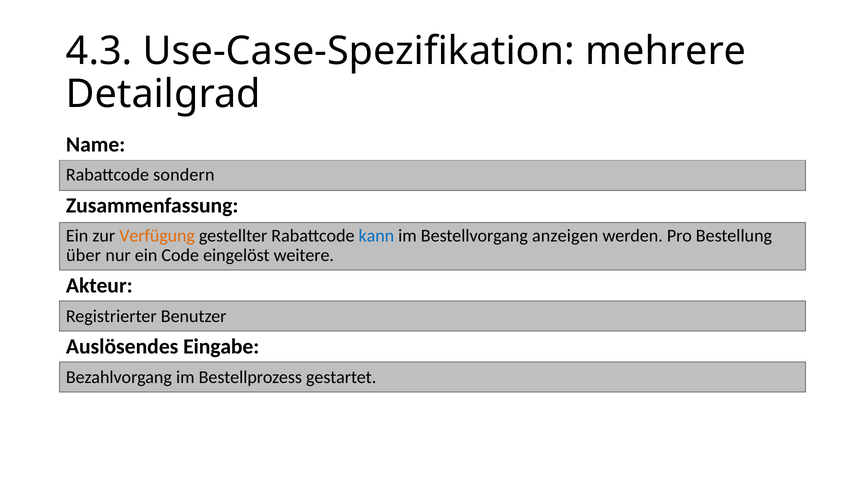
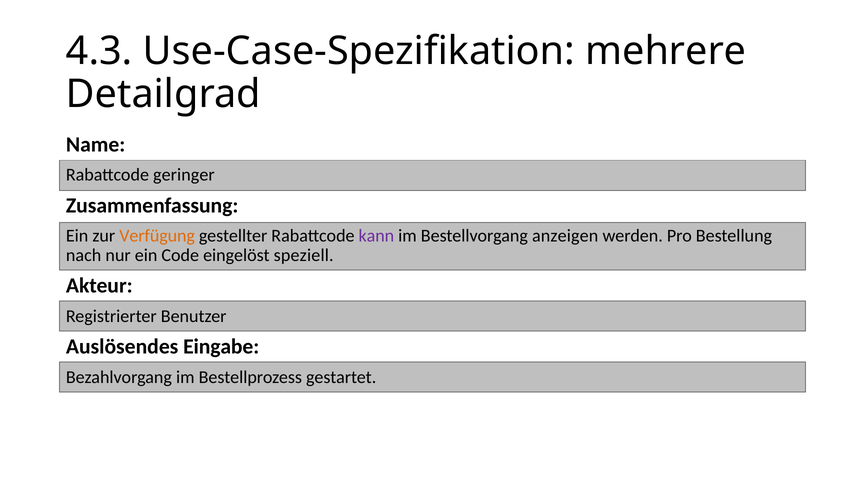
sondern: sondern -> geringer (184, 175)
kann colour: blue -> purple (376, 236)
über: über -> nach (84, 255)
weitere: weitere -> speziell (304, 255)
